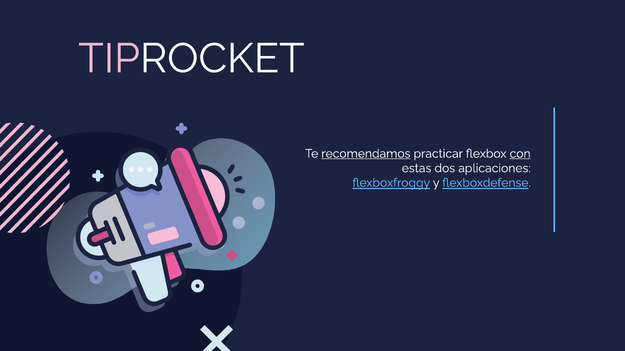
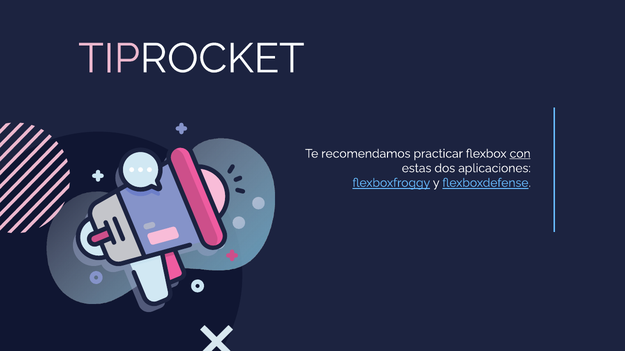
recomendamos underline: present -> none (366, 154)
